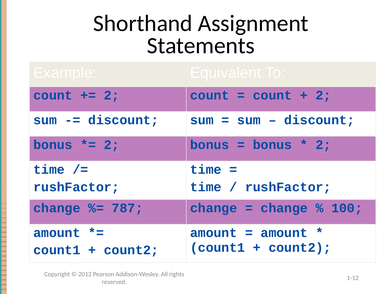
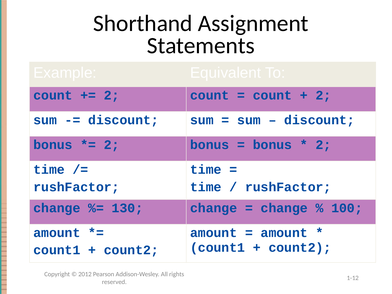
787: 787 -> 130 (127, 208)
